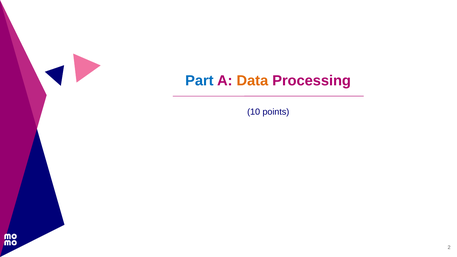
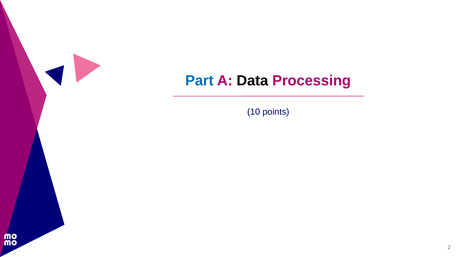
Data colour: orange -> black (252, 81)
